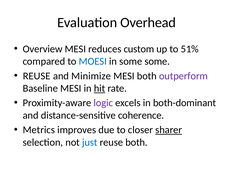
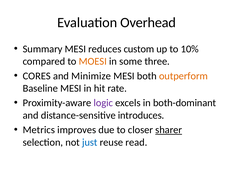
Overview: Overview -> Summary (43, 49)
51%: 51% -> 10% (190, 49)
MOESI colour: blue -> orange (93, 61)
some some: some -> three (157, 61)
REUSE: REUSE -> CORES (37, 76)
outperform colour: purple -> orange (183, 76)
hit underline: present -> none (100, 88)
coherence: coherence -> introduces (141, 115)
reuse both: both -> read (136, 142)
